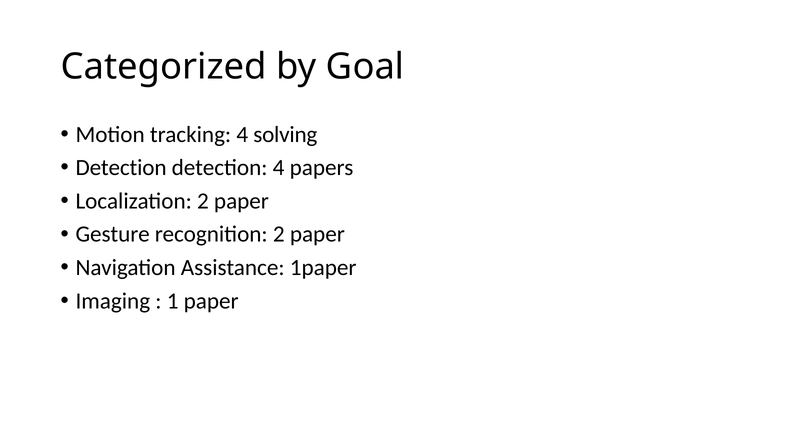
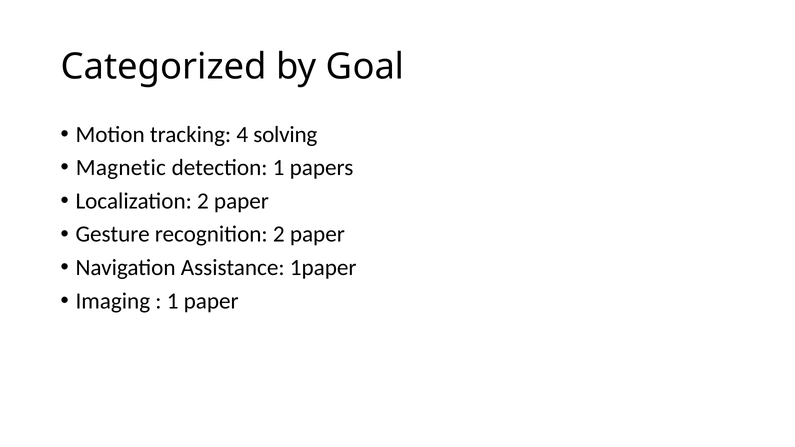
Detection: Detection -> Magnetic (121, 168)
detection 4: 4 -> 1 (279, 168)
